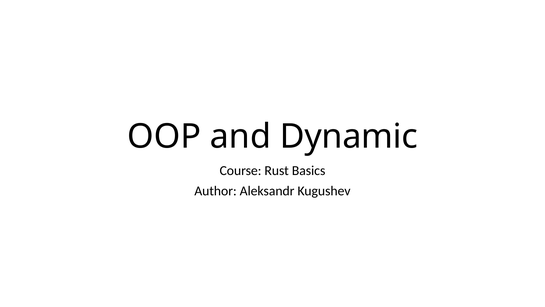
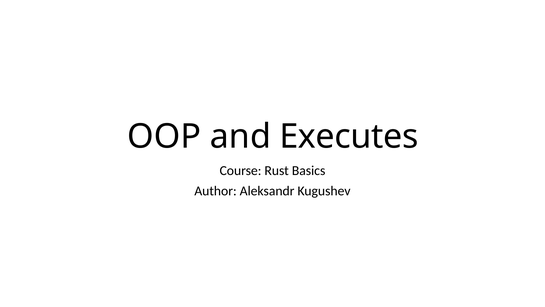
Dynamic: Dynamic -> Executes (349, 136)
